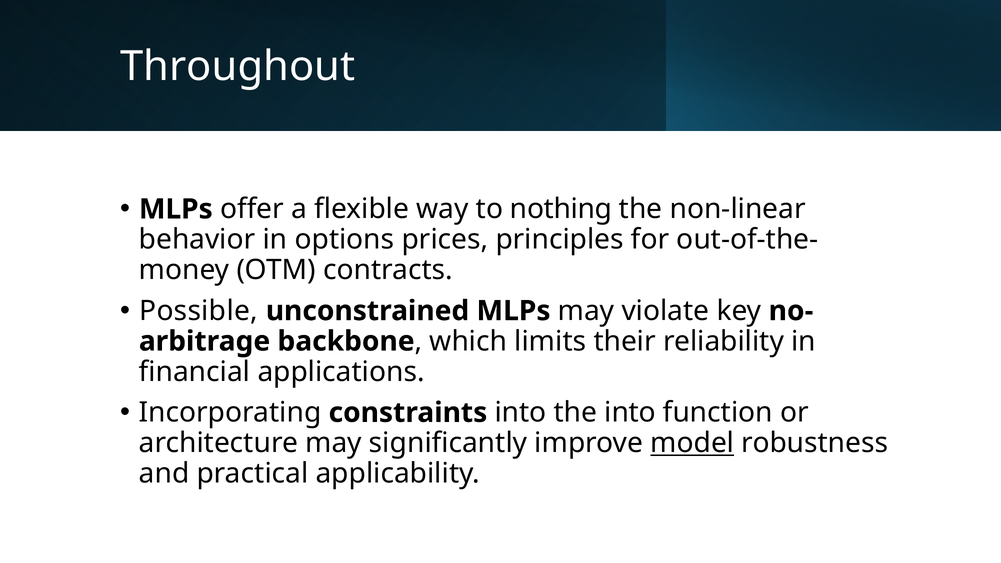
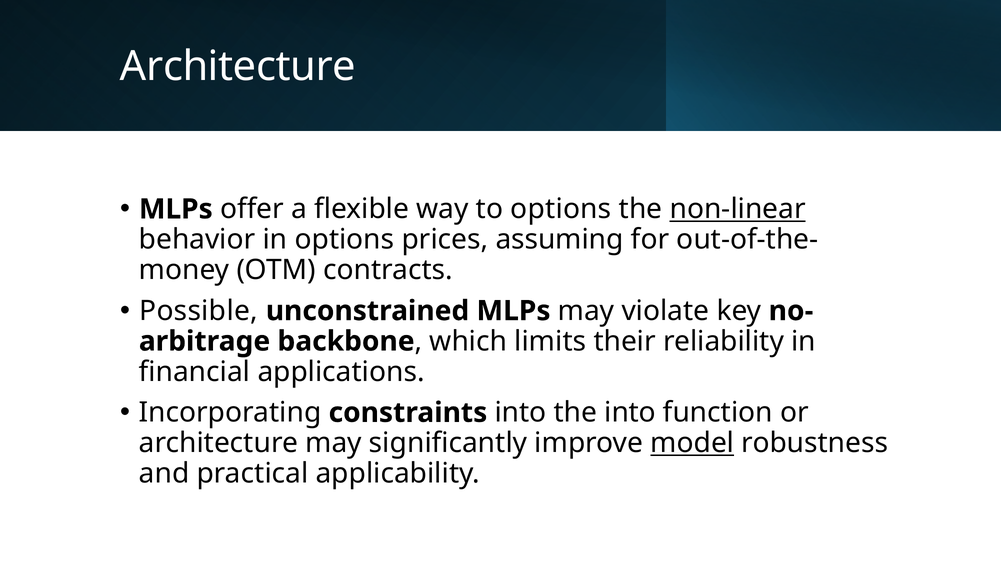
Throughout: Throughout -> Architecture (238, 66)
to nothing: nothing -> options (561, 209)
non-linear underline: none -> present (738, 209)
principles: principles -> assuming (560, 240)
